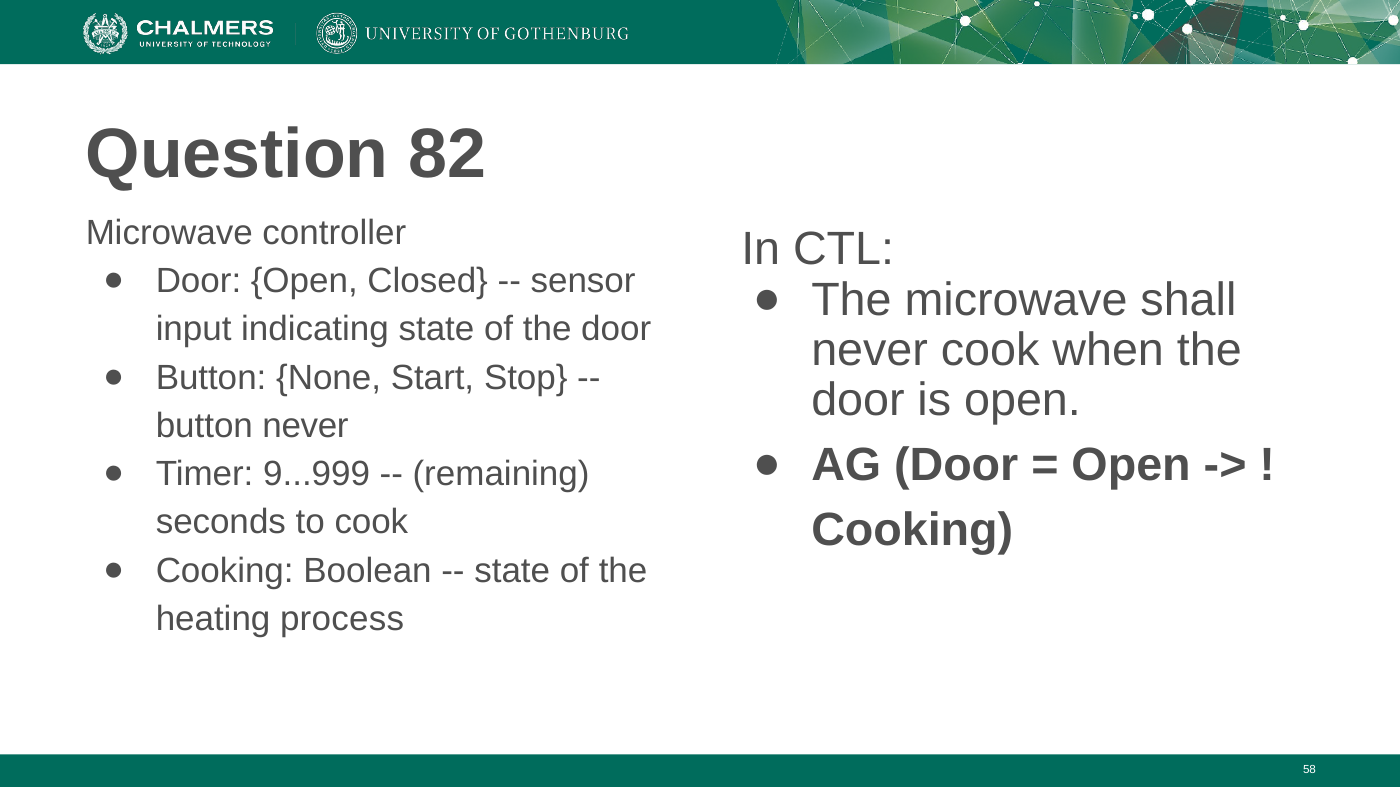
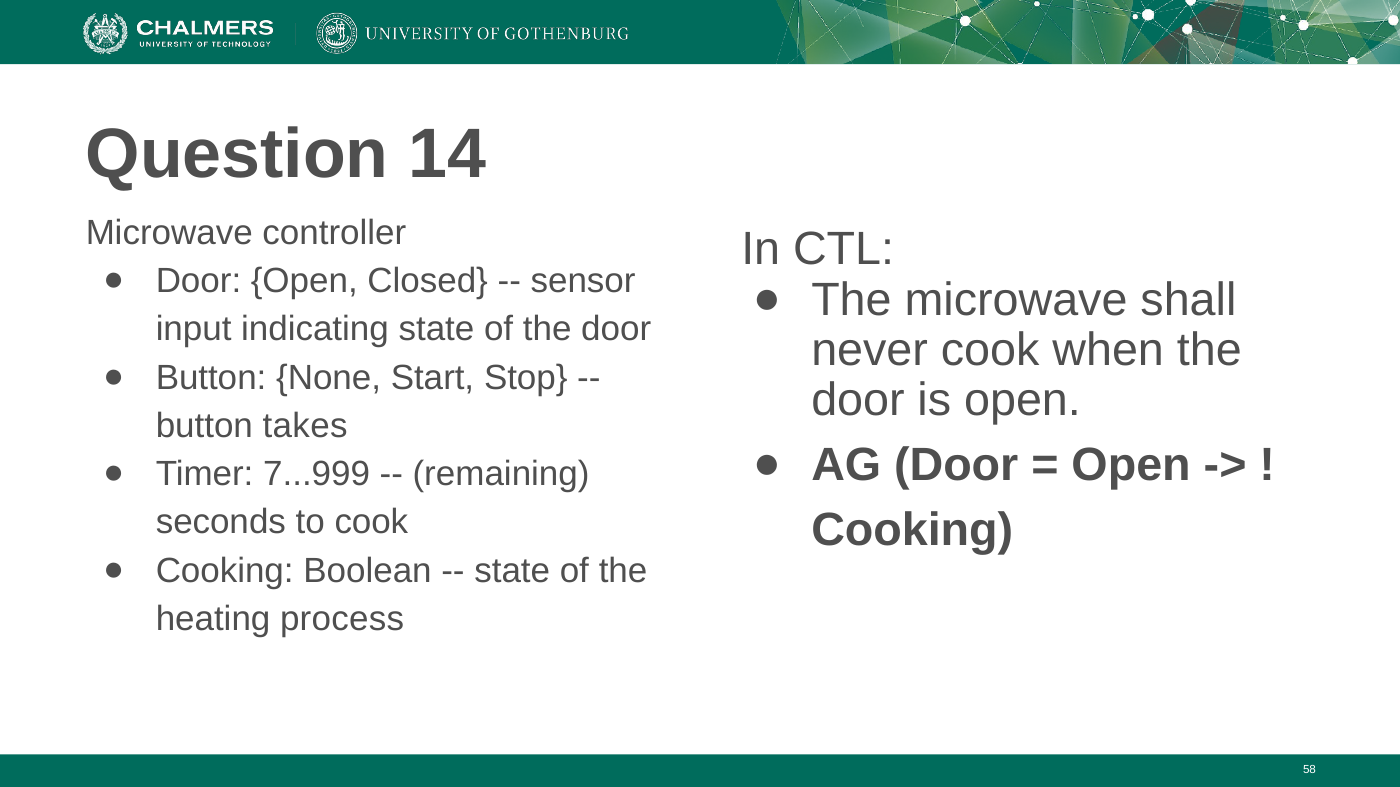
82: 82 -> 14 (447, 155)
button never: never -> takes (305, 426)
9...999: 9...999 -> 7...999 (317, 474)
